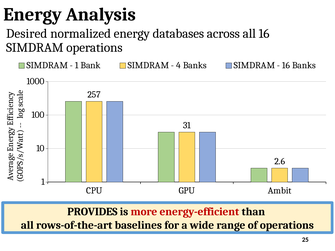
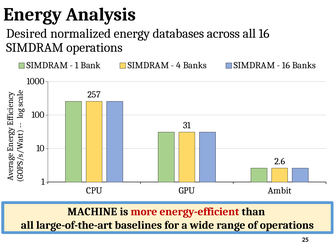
PROVIDES: PROVIDES -> MACHINE (92, 212)
rows-of-the-art: rows-of-the-art -> large-of-the-art (74, 225)
